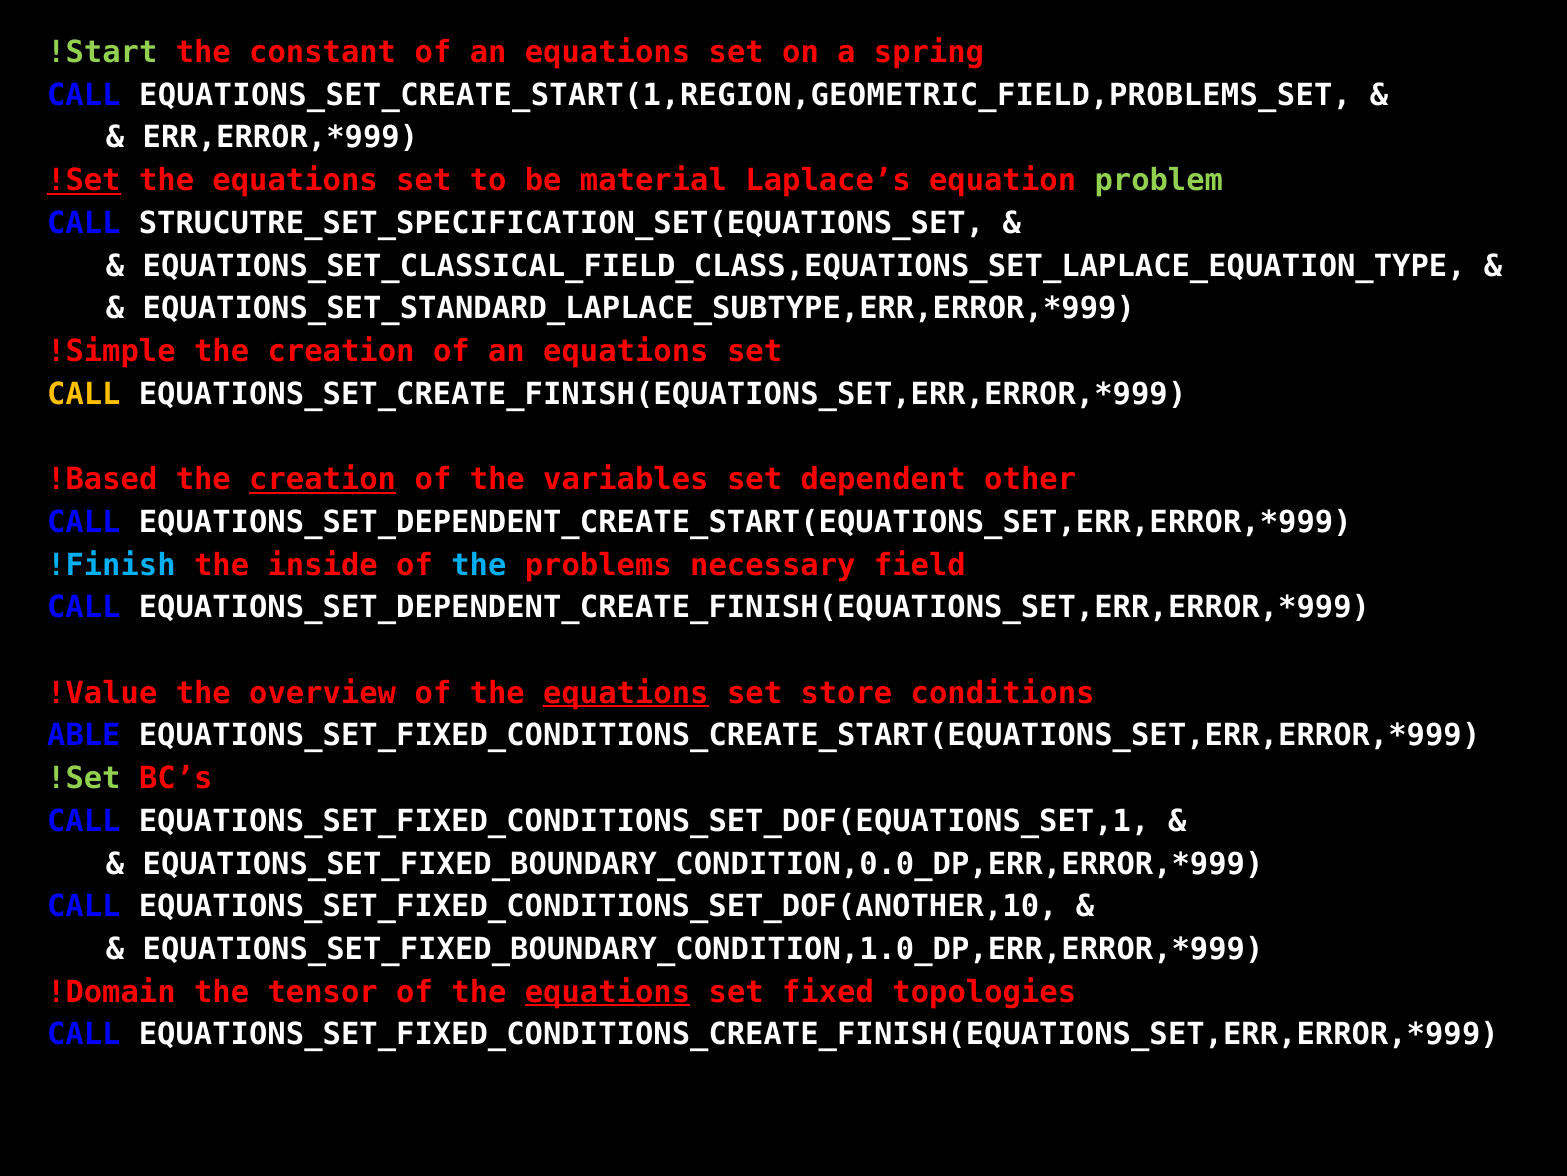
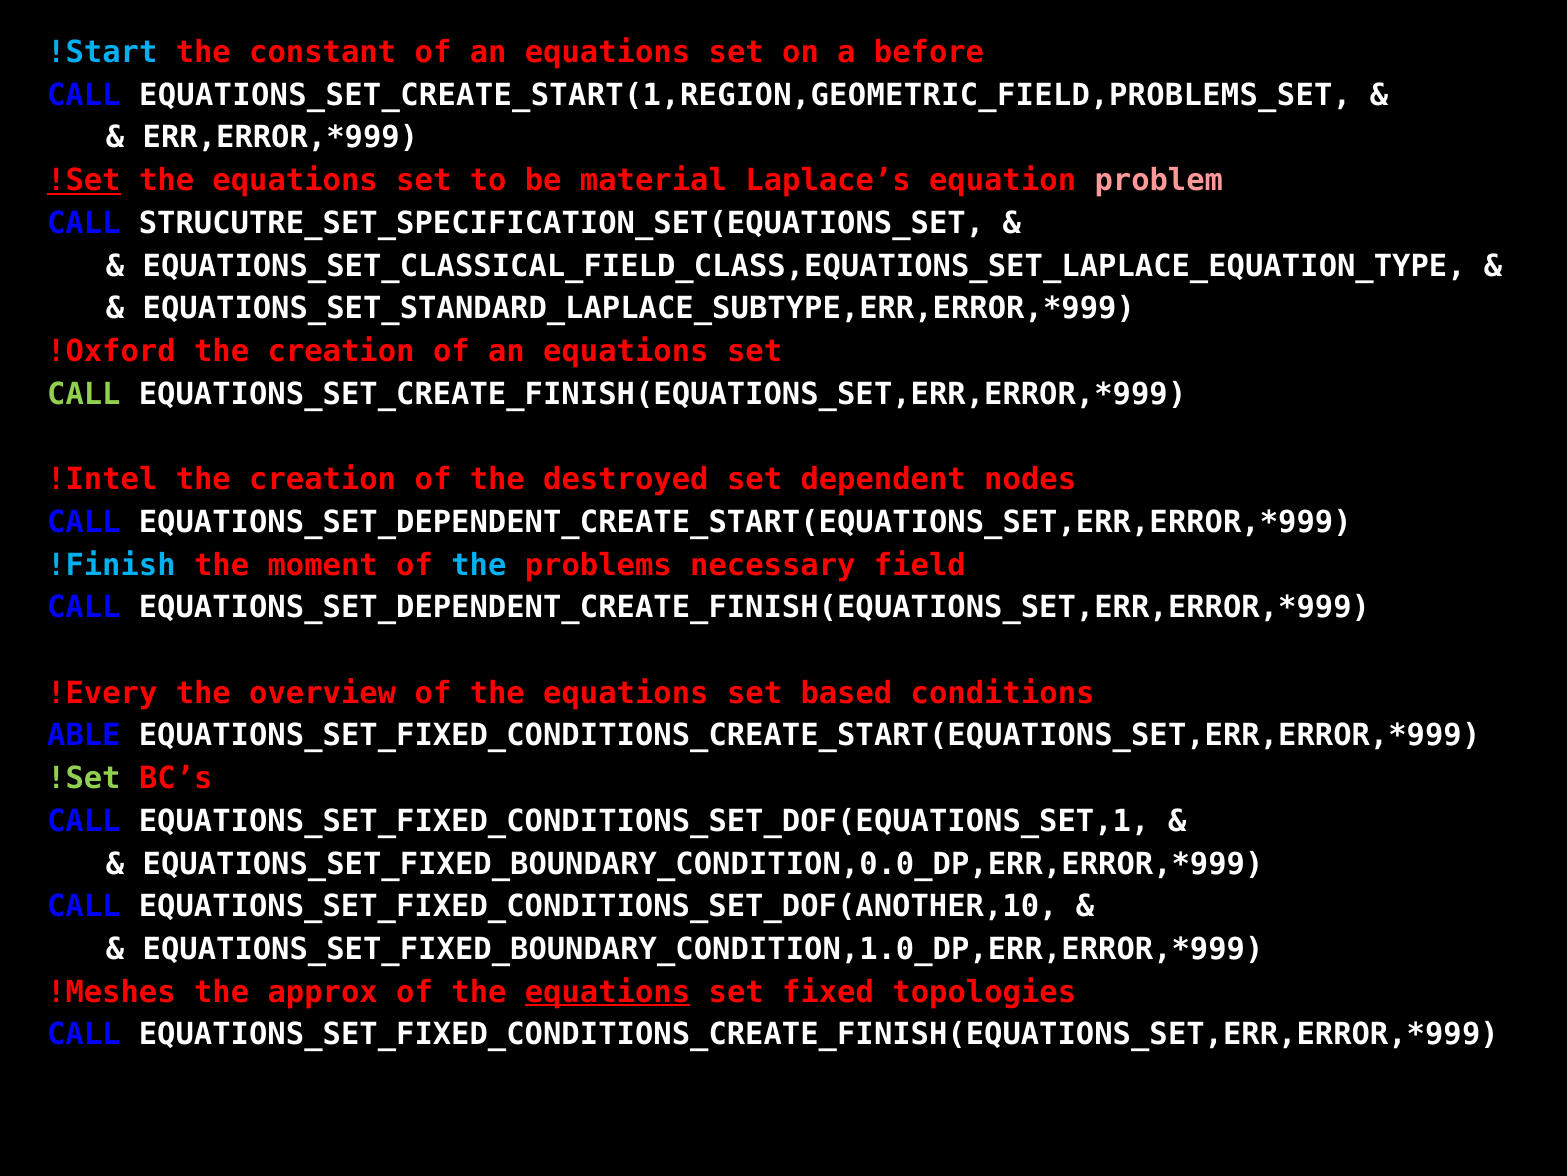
!Start colour: light green -> light blue (102, 52)
spring: spring -> before (929, 52)
problem colour: light green -> pink (1159, 180)
!Simple: !Simple -> !Oxford (111, 351)
CALL colour: yellow -> light green (84, 394)
!Based: !Based -> !Intel (102, 479)
creation underline: present -> none (323, 479)
variables: variables -> destroyed (626, 479)
other: other -> nodes (1030, 479)
inside: inside -> moment (323, 565)
!Value: !Value -> !Every (102, 693)
equations underline: present -> none (626, 693)
store: store -> based (846, 693)
!Domain: !Domain -> !Meshes (111, 992)
tensor: tensor -> approx (323, 992)
